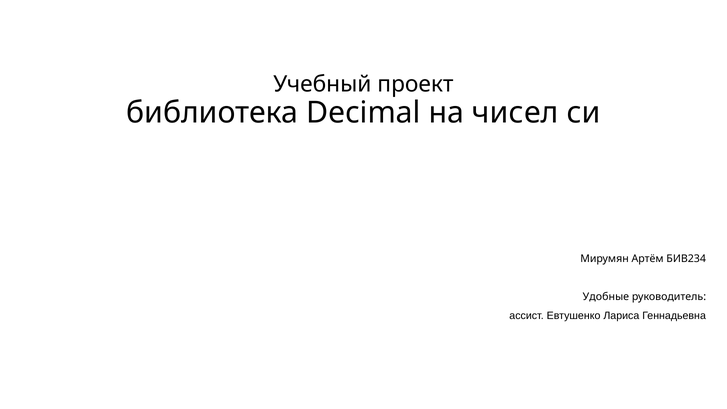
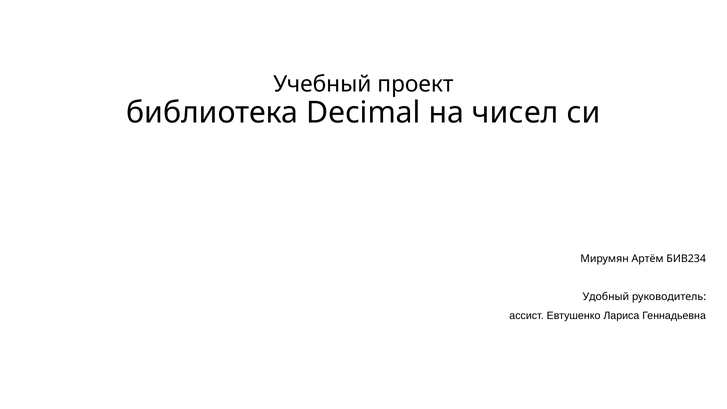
Удобные: Удобные -> Удобный (606, 297)
